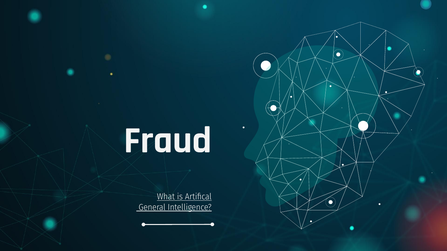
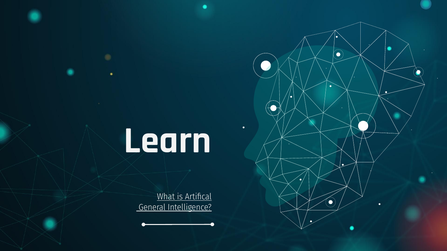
Fraud: Fraud -> Learn (168, 140)
